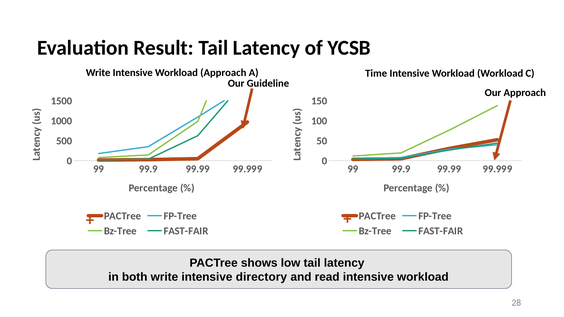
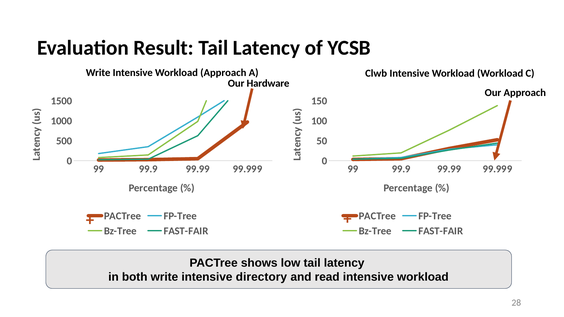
Time: Time -> Clwb (376, 73)
Guideline: Guideline -> Hardware (268, 83)
